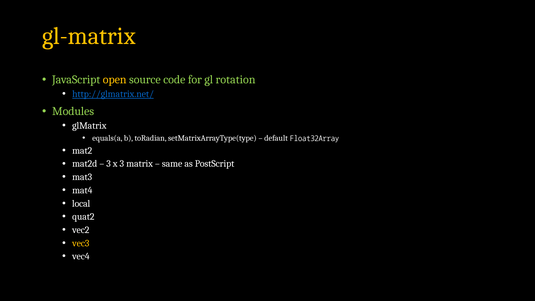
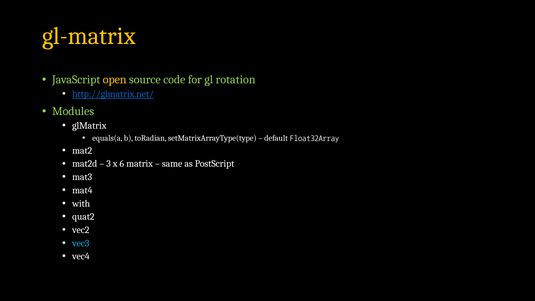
x 3: 3 -> 6 (122, 164)
local: local -> with (81, 203)
vec3 colour: yellow -> light blue (81, 243)
